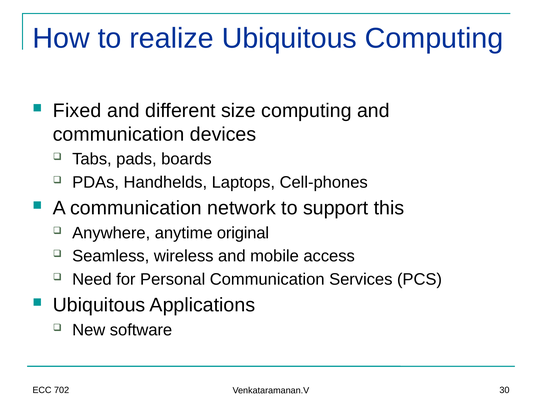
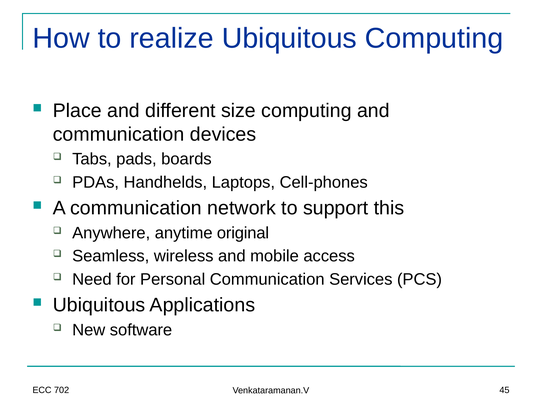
Fixed: Fixed -> Place (77, 111)
30: 30 -> 45 (504, 390)
